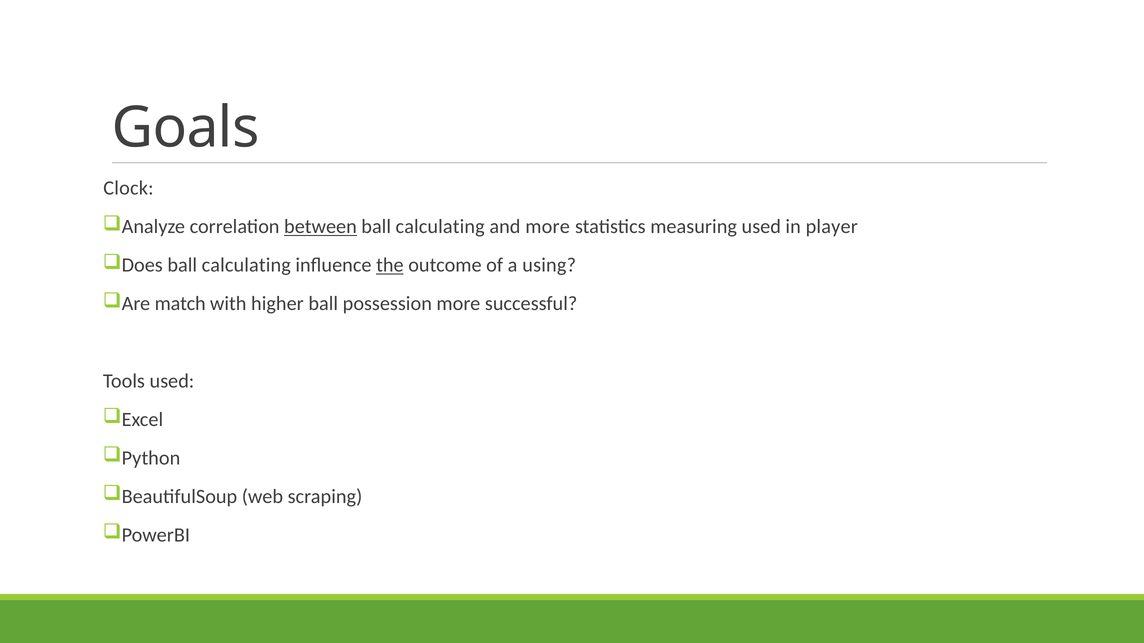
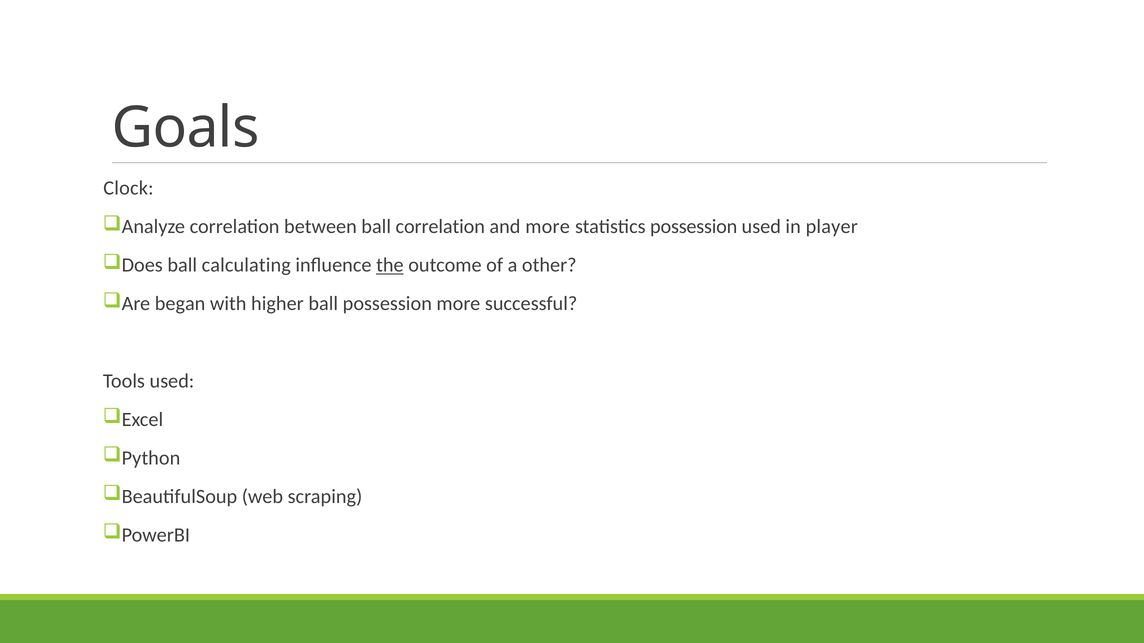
between underline: present -> none (320, 227)
calculating: calculating -> correlation (440, 227)
statistics measuring: measuring -> possession (694, 227)
using: using -> other (549, 265)
match: match -> began (180, 304)
